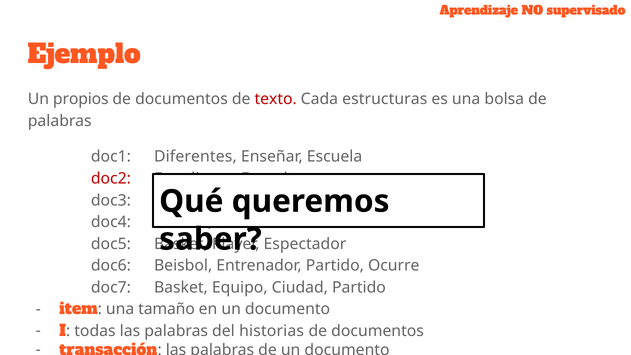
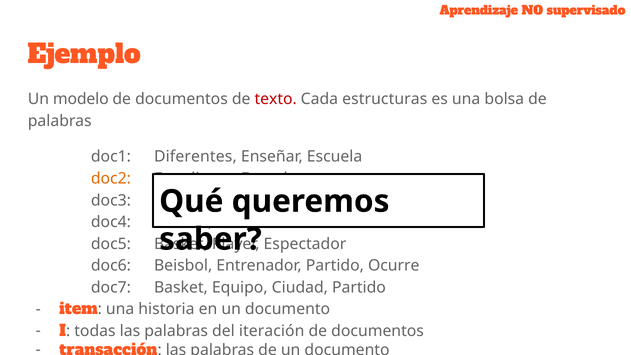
propios: propios -> modelo (81, 99)
doc2 colour: red -> orange (111, 179)
tamaño: tamaño -> historia (166, 309)
historias: historias -> iteración (272, 331)
